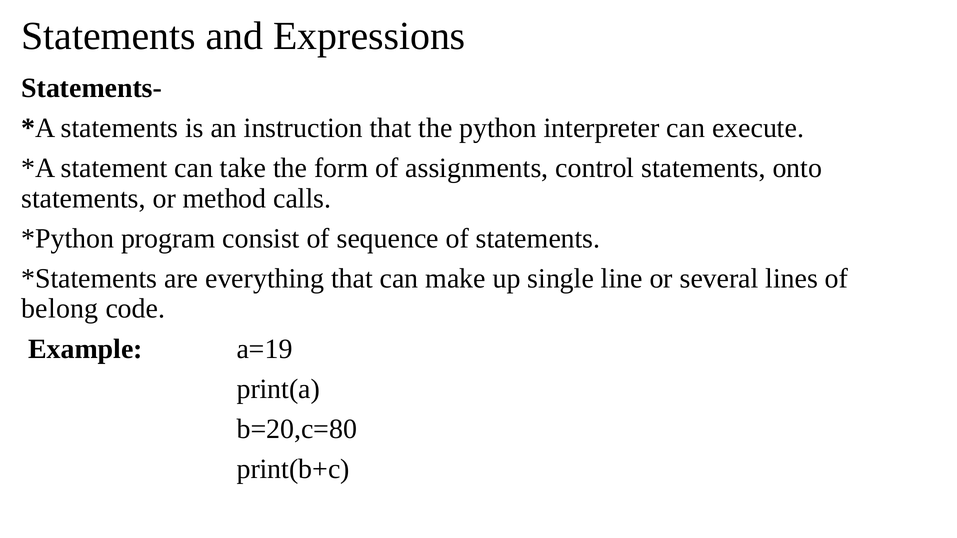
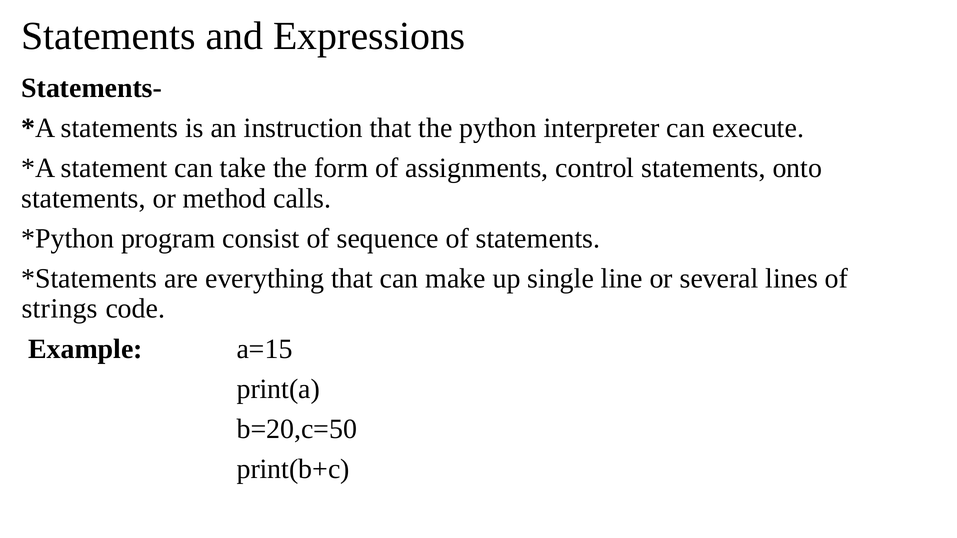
belong: belong -> strings (60, 309)
a=19: a=19 -> a=15 (265, 349)
b=20,c=80: b=20,c=80 -> b=20,c=50 (297, 429)
